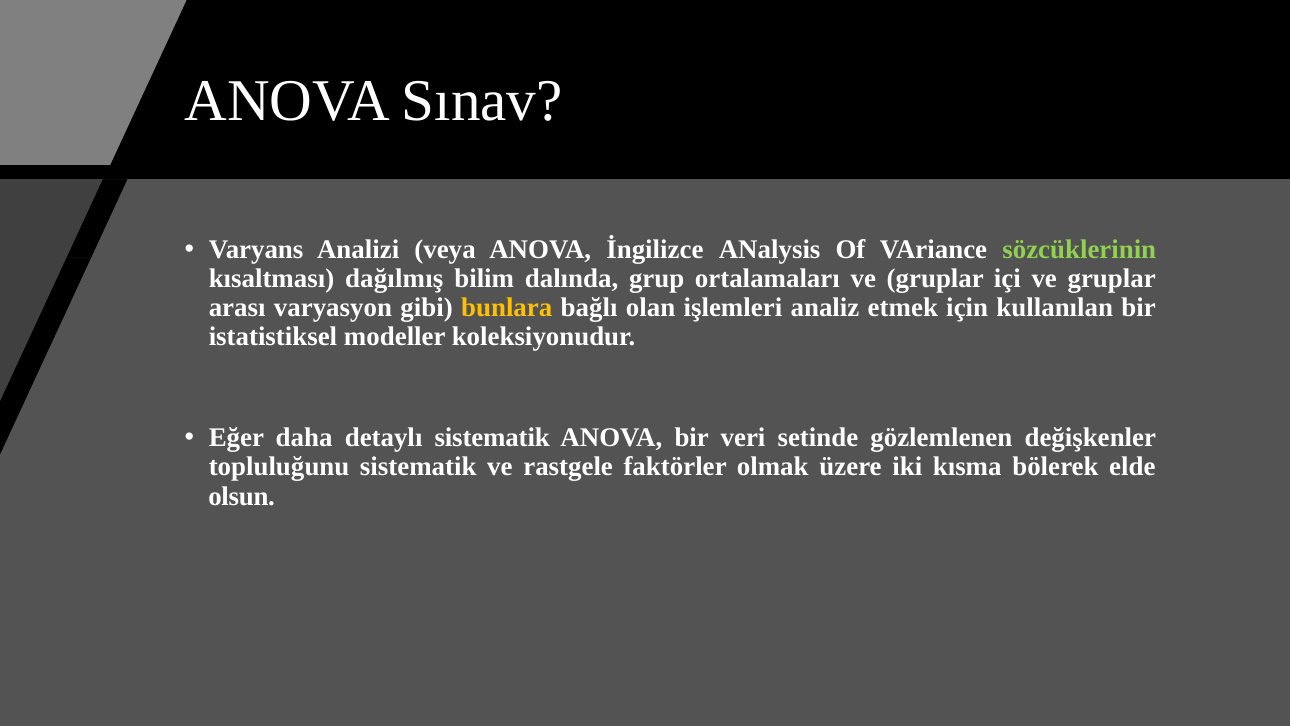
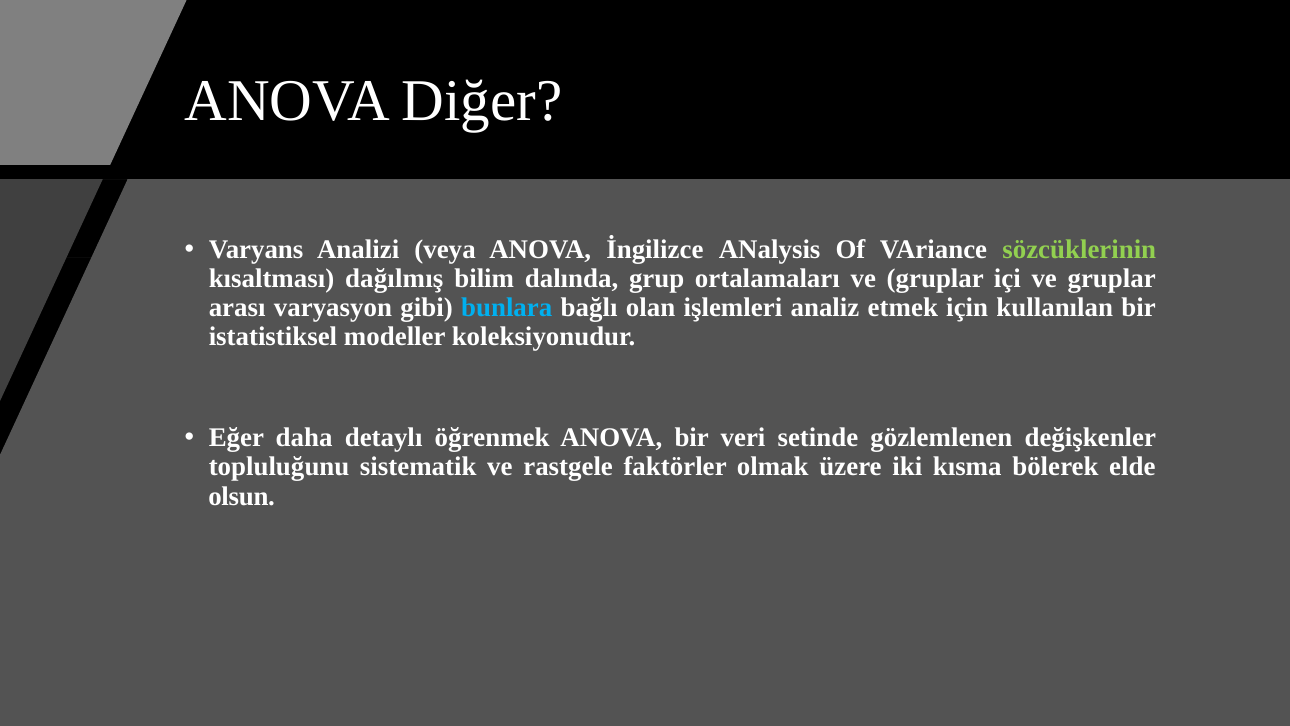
Sınav: Sınav -> Diğer (482, 101)
bunlara colour: yellow -> light blue (507, 308)
detaylı sistematik: sistematik -> öğrenmek (492, 438)
